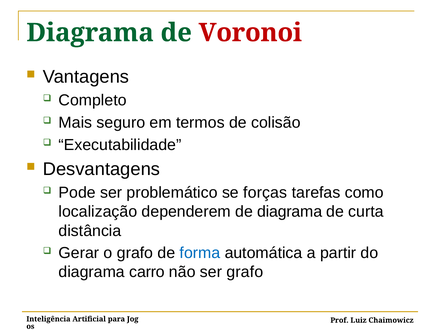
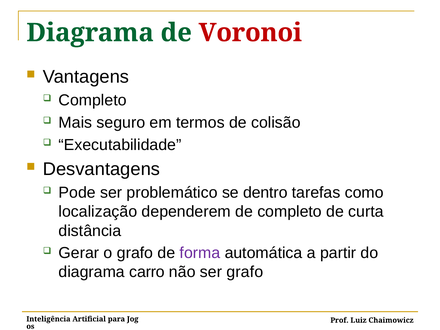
forças: forças -> dentro (265, 193)
de diagrama: diagrama -> completo (290, 212)
forma colour: blue -> purple (200, 253)
